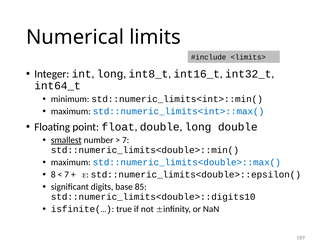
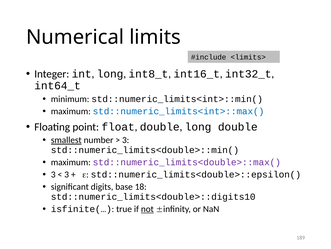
7: 7 -> 3 (126, 140)
std::numeric_limits<double>::max( colour: blue -> purple (187, 162)
8: 8 -> 3 (53, 174)
7: 7 -> 3 (67, 174)
85: 85 -> 18 (141, 186)
not underline: none -> present (147, 208)
